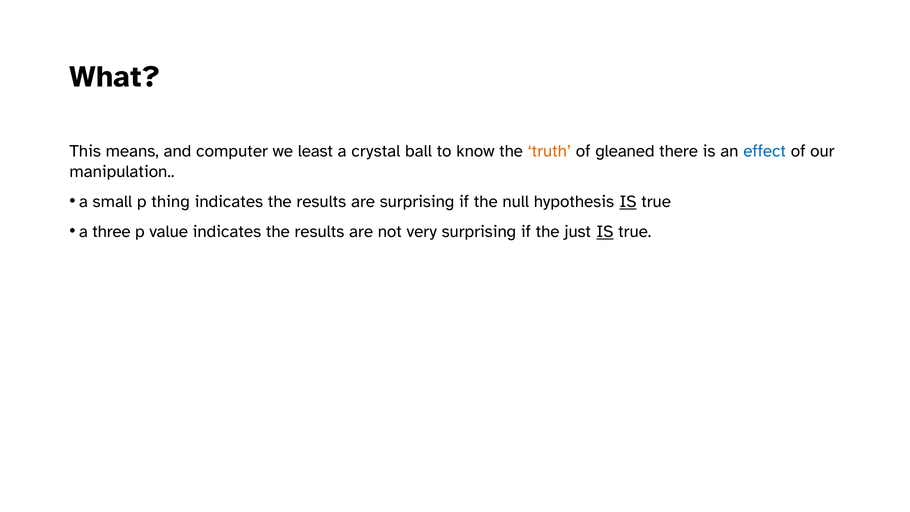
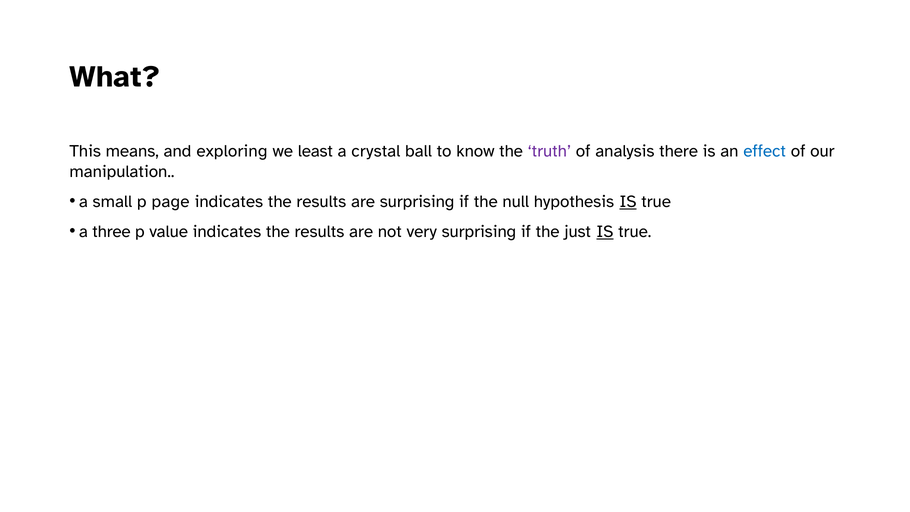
computer: computer -> exploring (232, 151)
truth colour: orange -> purple (549, 151)
gleaned: gleaned -> analysis (625, 151)
thing: thing -> page (171, 202)
